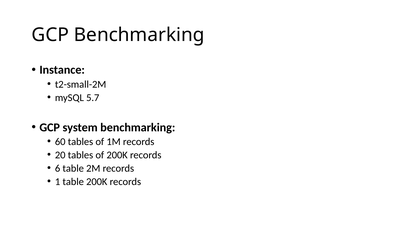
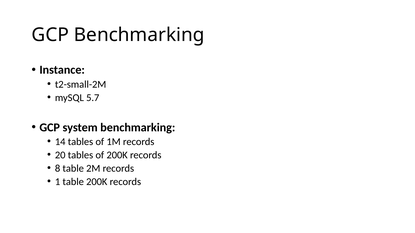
60: 60 -> 14 (60, 142)
6: 6 -> 8 (58, 169)
